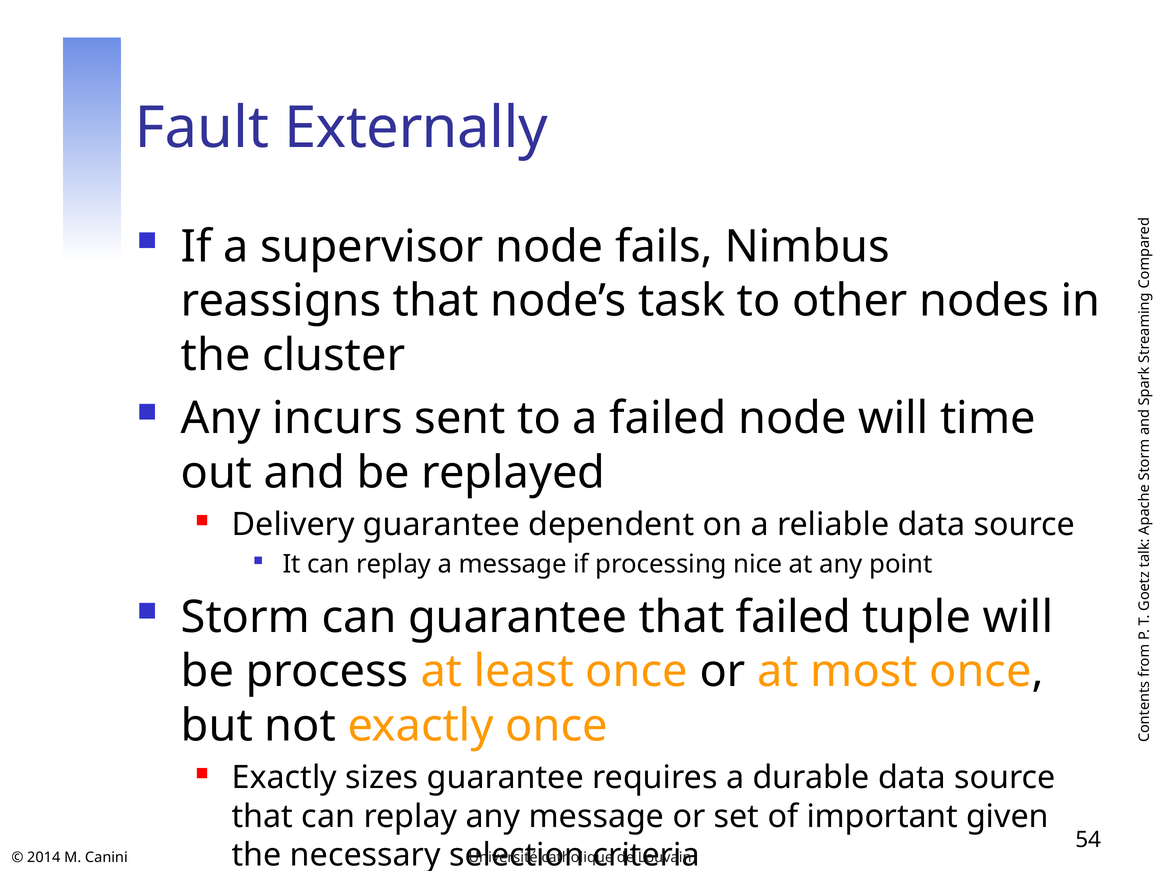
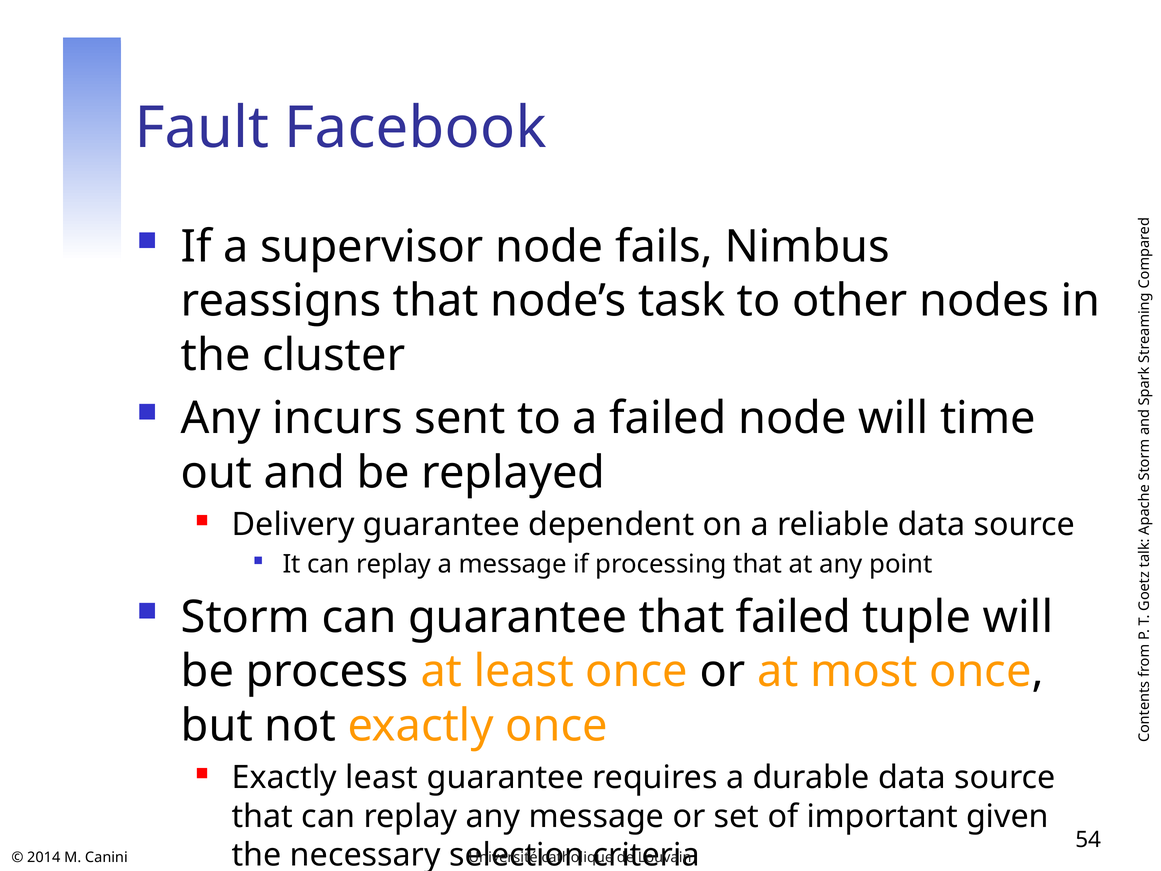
Externally: Externally -> Facebook (415, 128)
processing nice: nice -> that (758, 564)
Exactly sizes: sizes -> least (382, 778)
